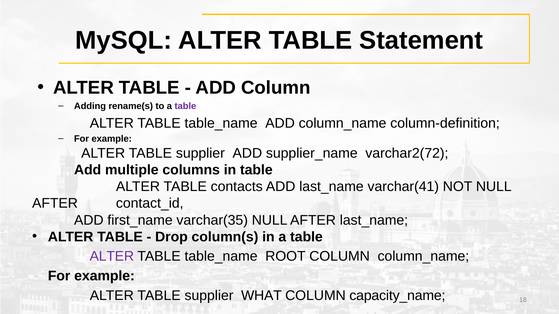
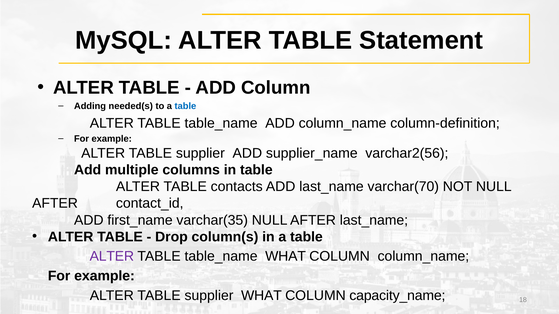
rename(s: rename(s -> needed(s (131, 106)
table colour: purple -> blue (185, 106)
varchar2(72: varchar2(72 -> varchar2(56 (407, 153)
varchar(41: varchar(41 -> varchar(70 (403, 187)
table_name ROOT: ROOT -> WHAT (286, 257)
